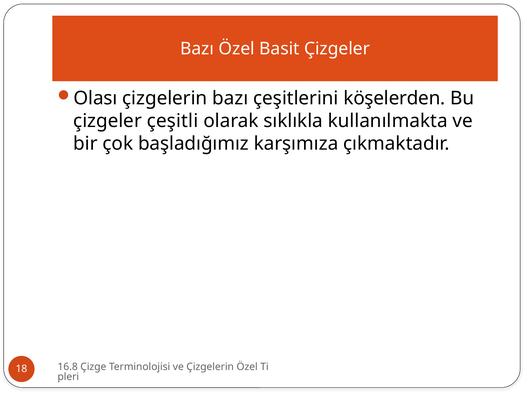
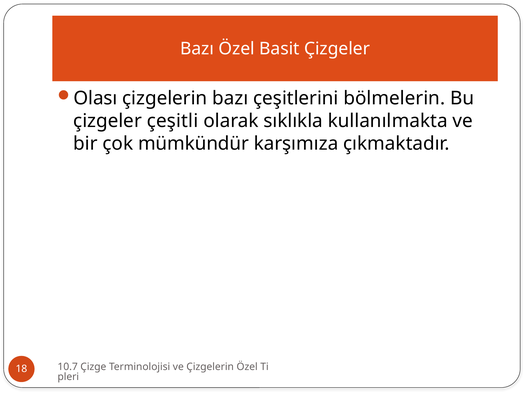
köşelerden: köşelerden -> bölmelerin (394, 98)
başladığımız: başladığımız -> mümkündür (193, 144)
16.8: 16.8 -> 10.7 (68, 367)
